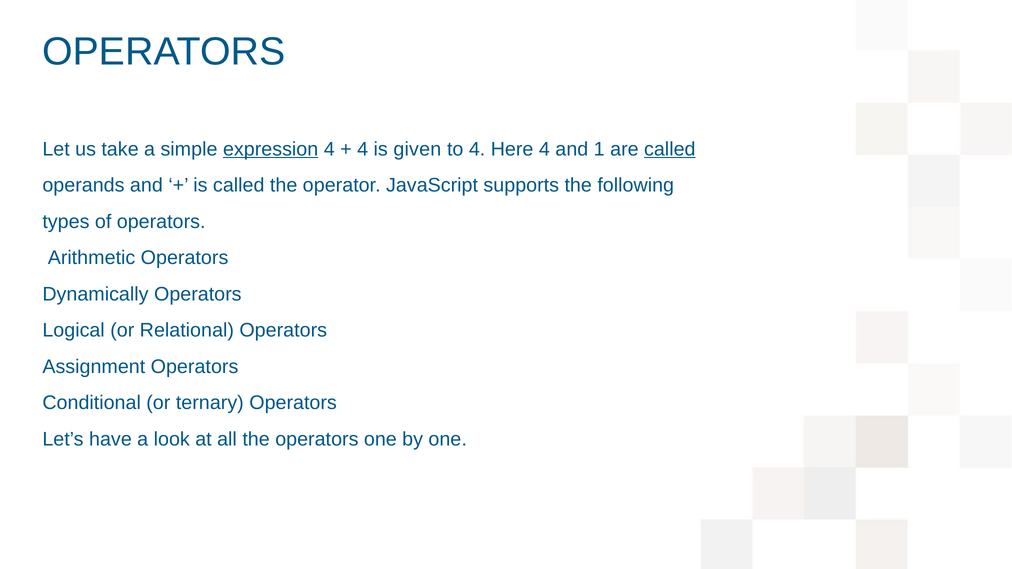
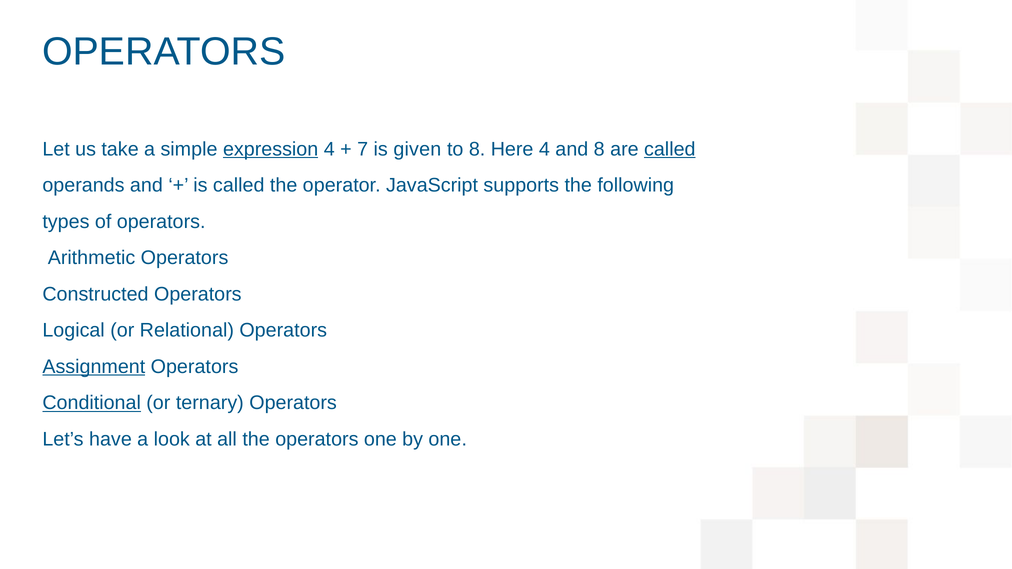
4: 4 -> 7 (363, 149)
to 4: 4 -> 8 (477, 149)
and 1: 1 -> 8 (599, 149)
Dynamically: Dynamically -> Constructed (95, 294)
Assignment underline: none -> present (94, 367)
Conditional underline: none -> present (92, 403)
